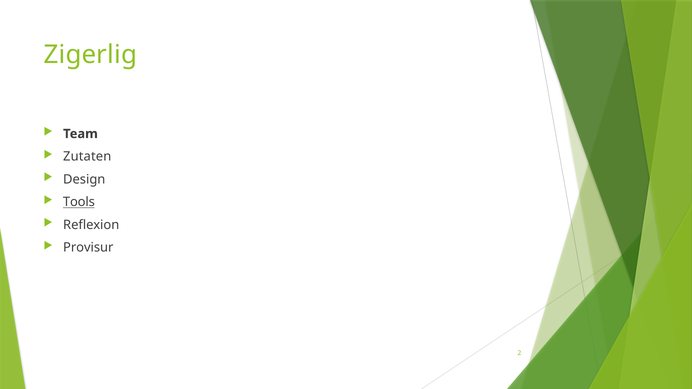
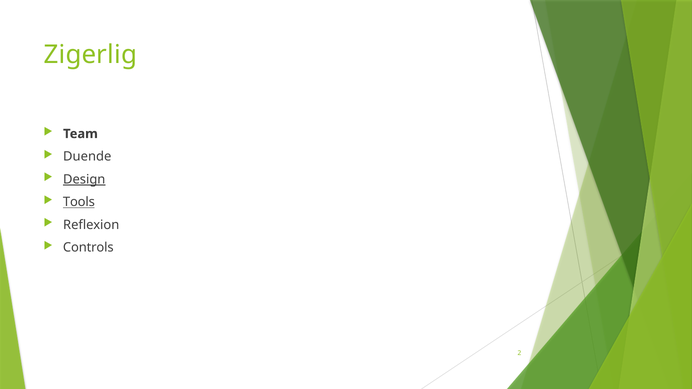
Zutaten: Zutaten -> Duende (87, 157)
Design underline: none -> present (84, 179)
Provisur: Provisur -> Controls (88, 248)
